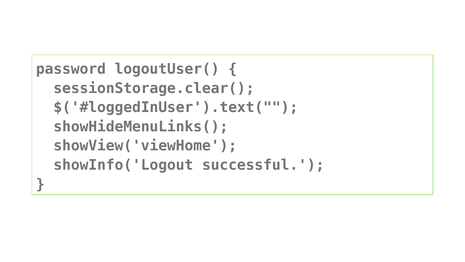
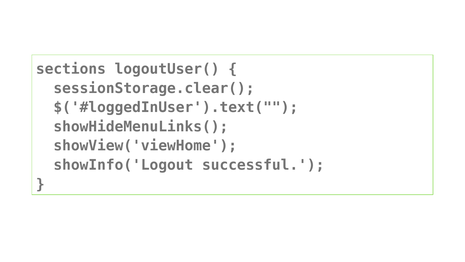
password: password -> sections (71, 69)
